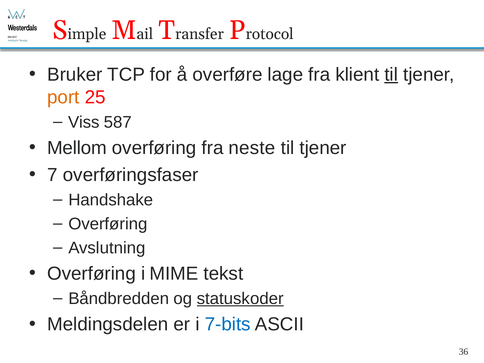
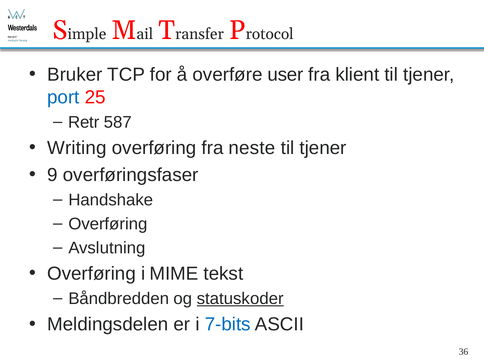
lage: lage -> user (285, 75)
til underline: present -> none (391, 75)
port colour: orange -> blue (63, 97)
Viss: Viss -> Retr (84, 122)
Mellom: Mellom -> Writing (77, 148)
7: 7 -> 9 (52, 175)
